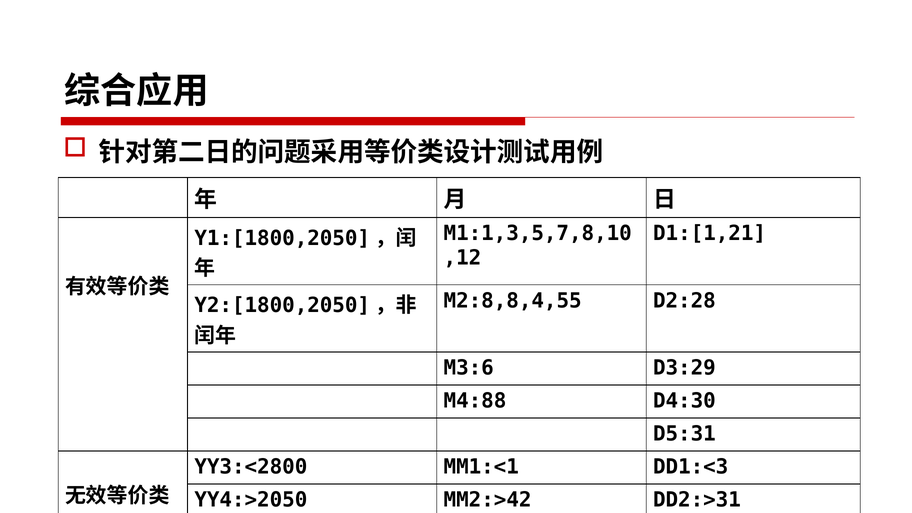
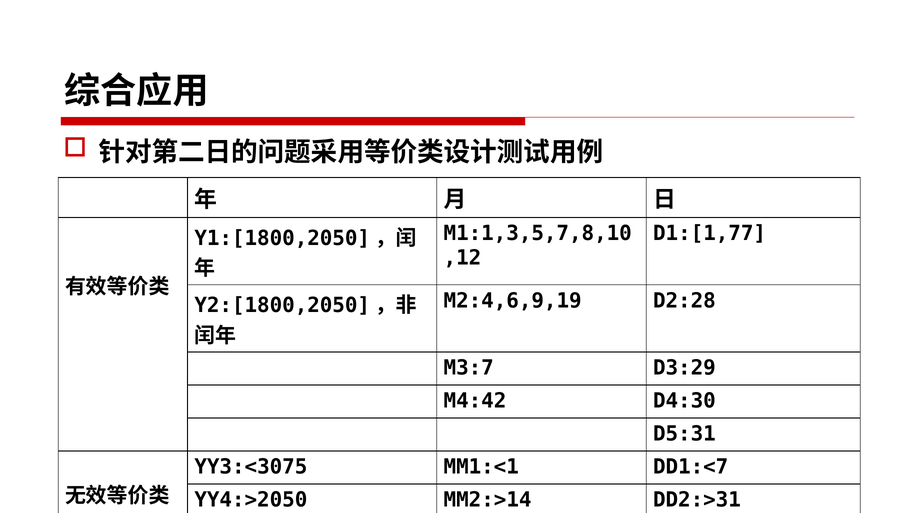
D1:[1,21: D1:[1,21 -> D1:[1,77 (710, 233)
M2:8,8,4,55: M2:8,8,4,55 -> M2:4,6,9,19 (513, 301)
M3:6: M3:6 -> M3:7 (469, 368)
M4:88: M4:88 -> M4:42 (475, 401)
YY3:<2800: YY3:<2800 -> YY3:<3075 (251, 467)
DD1:<3: DD1:<3 -> DD1:<7 (691, 467)
MM2:>42: MM2:>42 -> MM2:>14 (488, 500)
